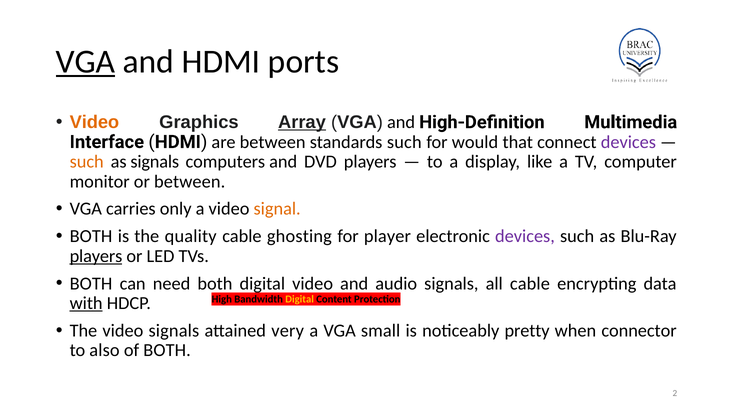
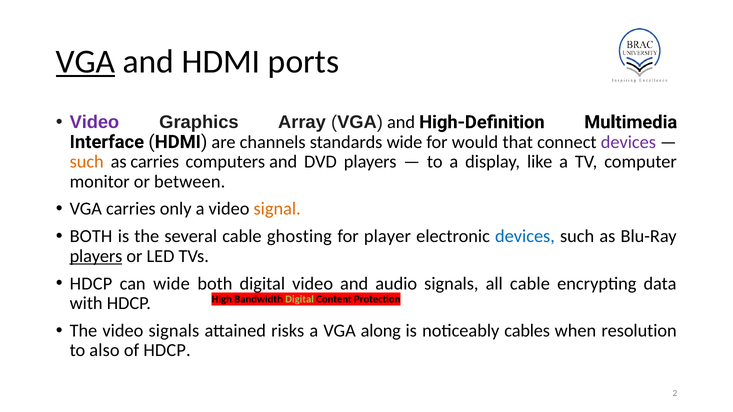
Video colour: orange -> purple (94, 122)
Array underline: present -> none (302, 122)
are between: between -> channels (273, 142)
standards such: such -> wide (404, 142)
as signals: signals -> carries (155, 162)
quality: quality -> several (191, 236)
devices colour: purple -> blue (525, 236)
BOTH: BOTH -> HDCP (91, 284)
can need: need -> wide (171, 284)
Digital colour: yellow -> light green (300, 299)
with underline: present -> none (86, 303)
very: very -> risks (288, 331)
small: small -> along (381, 331)
pretty: pretty -> cables (527, 331)
connector: connector -> resolution (639, 331)
of BOTH: BOTH -> HDCP (167, 351)
